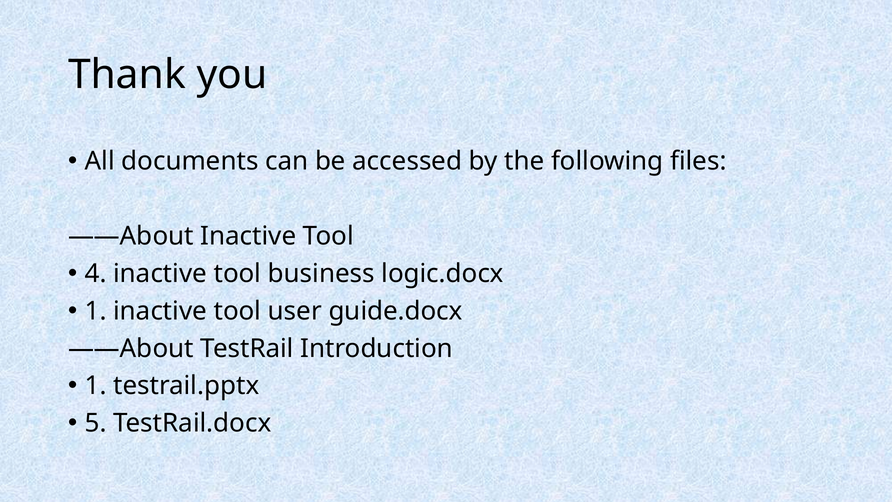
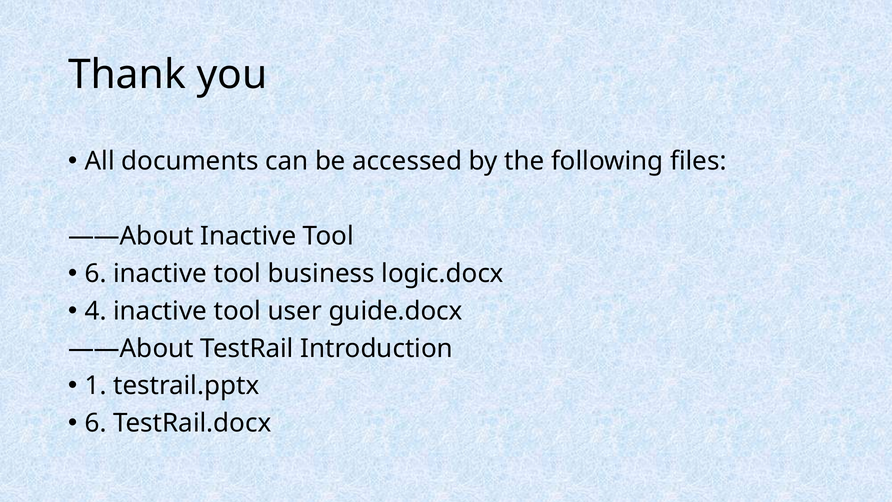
4: 4 -> 6 (96, 273)
1: 1 -> 4 (96, 311)
5: 5 -> 6 (96, 423)
